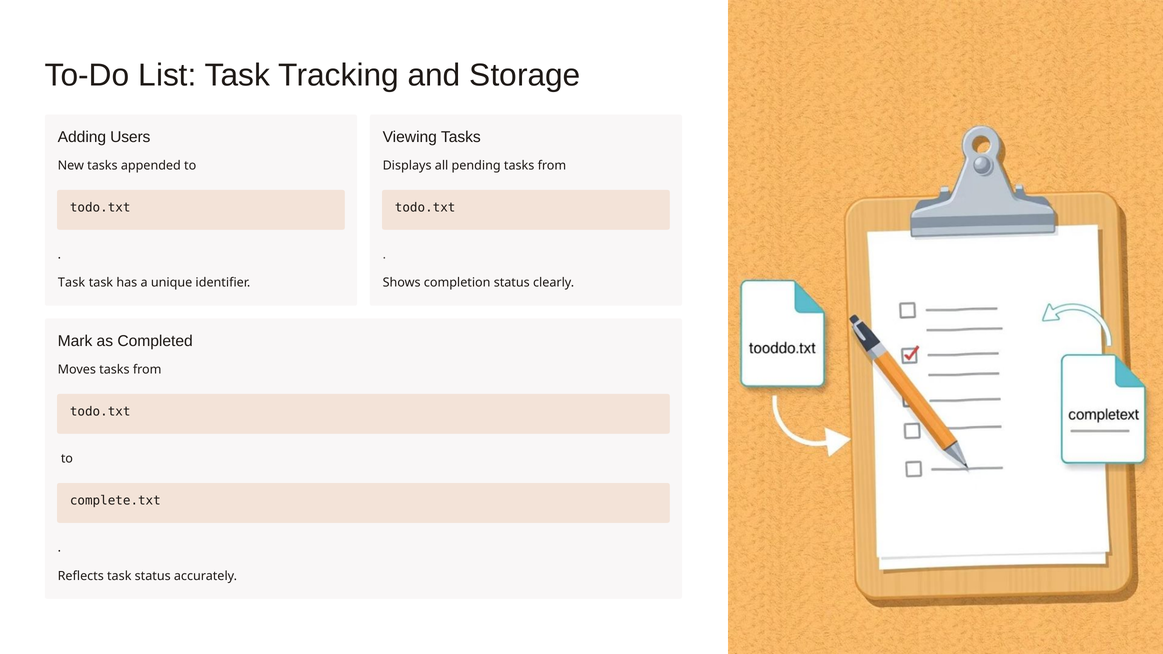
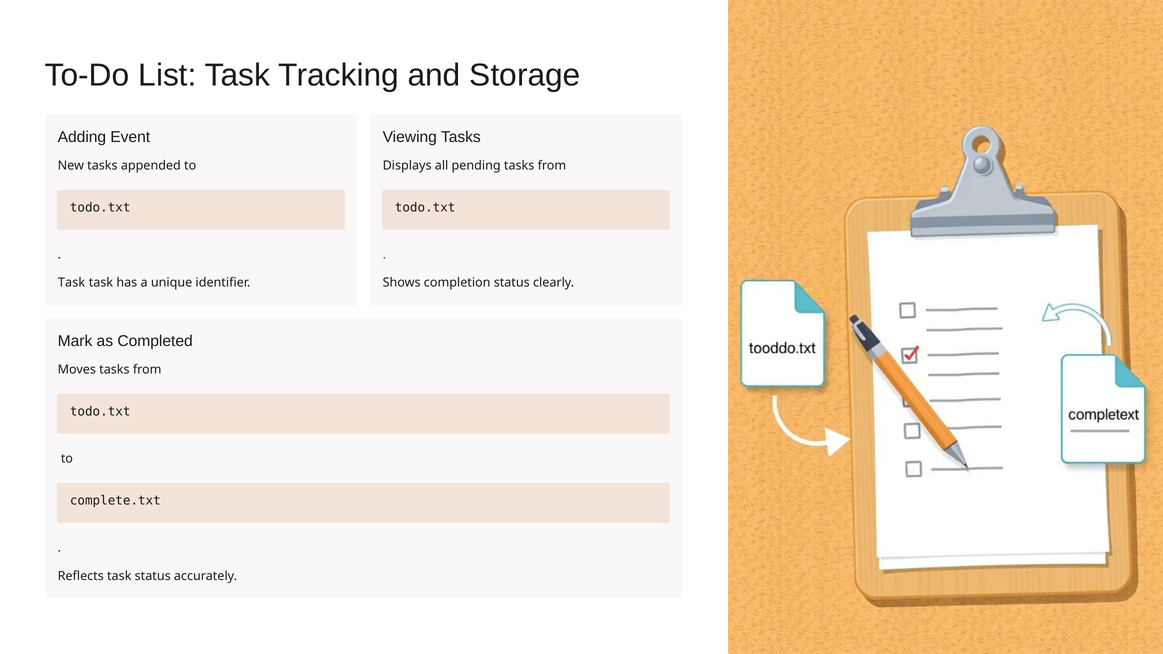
Users: Users -> Event (130, 137)
